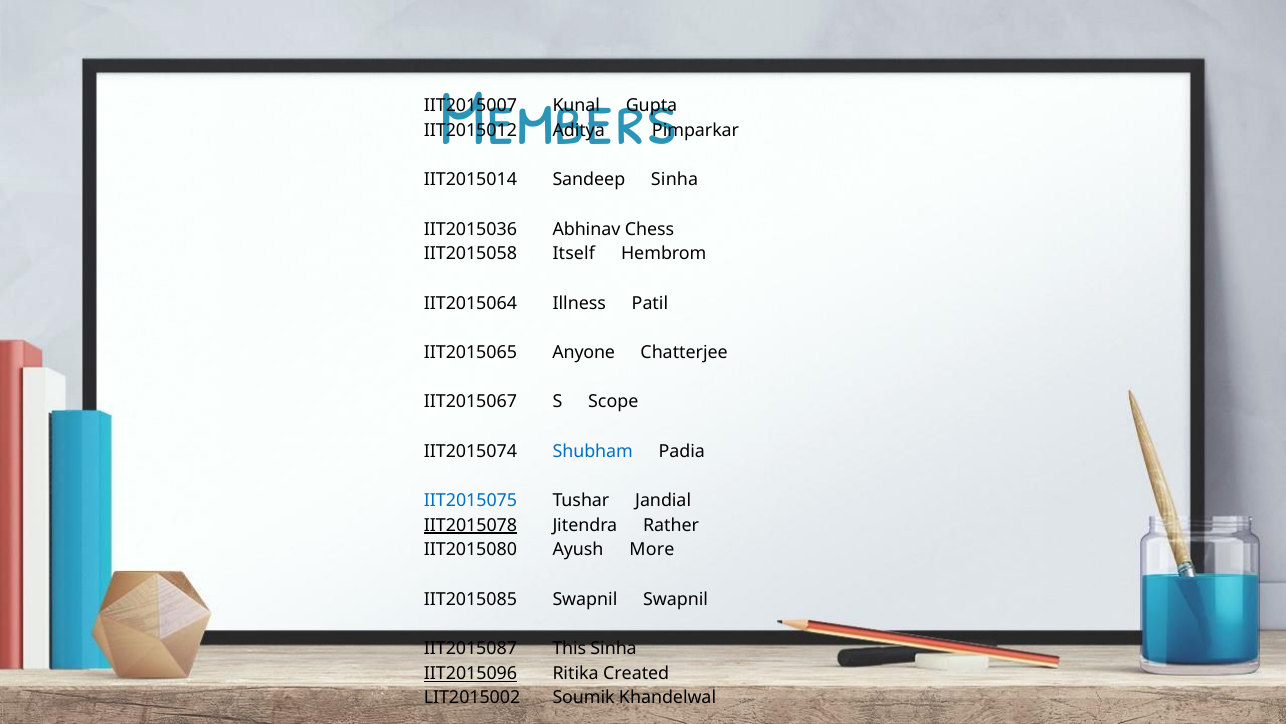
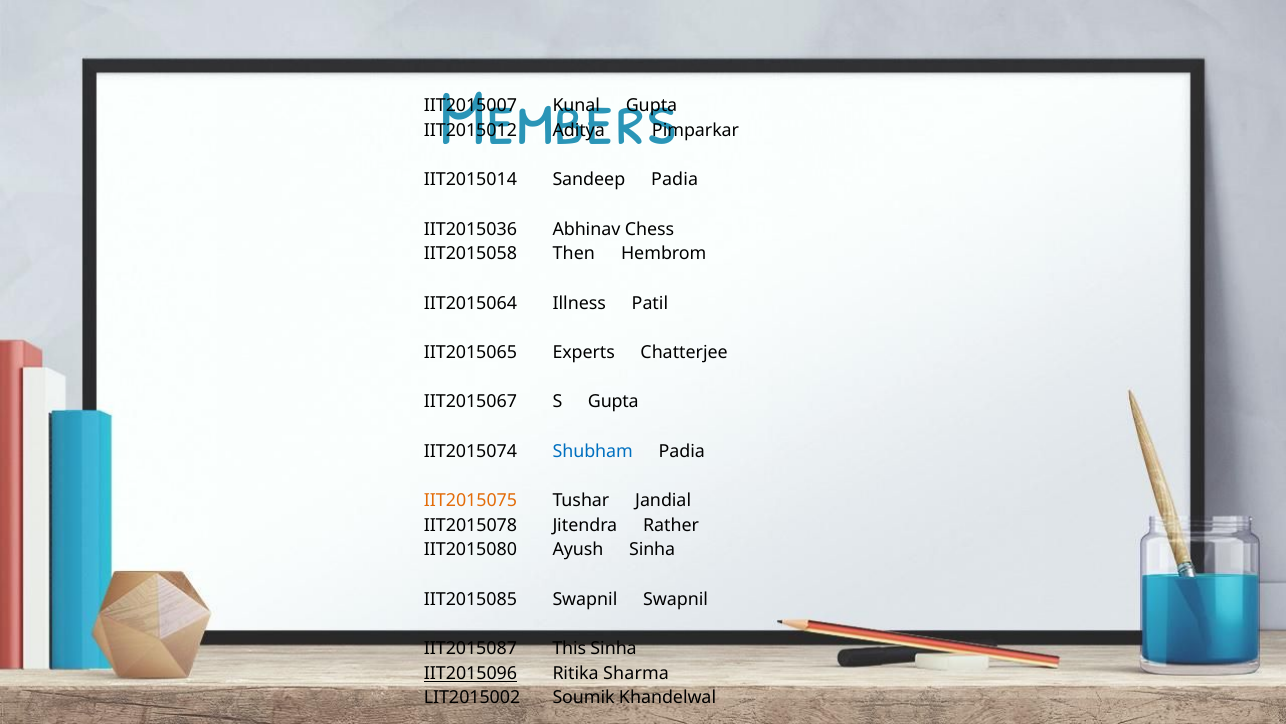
Sandeep Sinha: Sinha -> Padia (675, 180)
Itself: Itself -> Then (574, 254)
Anyone: Anyone -> Experts (584, 352)
S Scope: Scope -> Gupta (613, 402)
IIT2015075 colour: blue -> orange (471, 500)
IIT2015078 underline: present -> none (471, 525)
Ayush More: More -> Sinha (652, 550)
Created: Created -> Sharma (636, 673)
